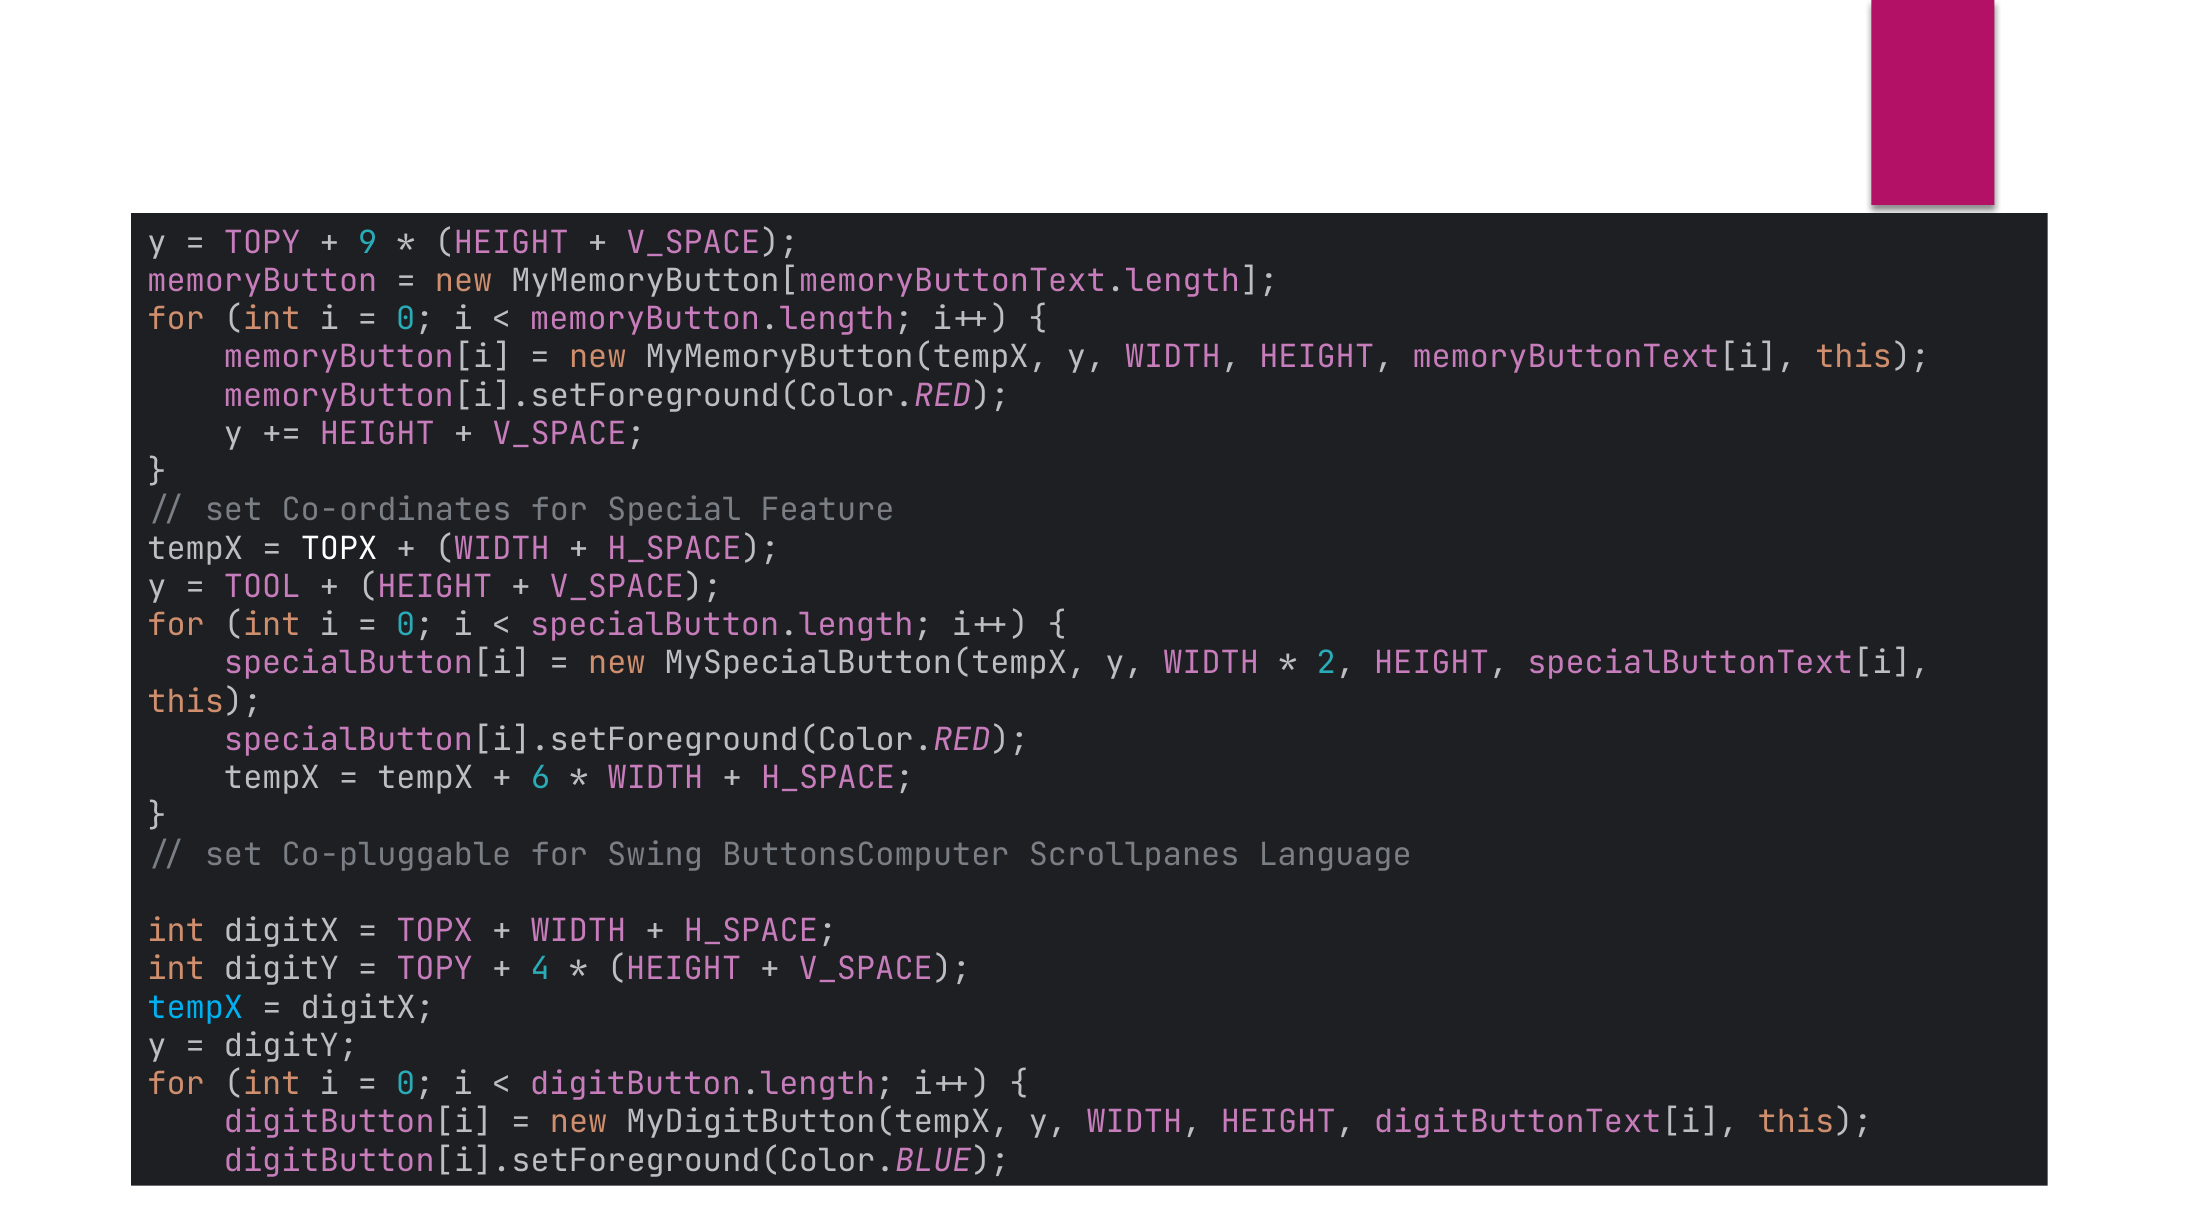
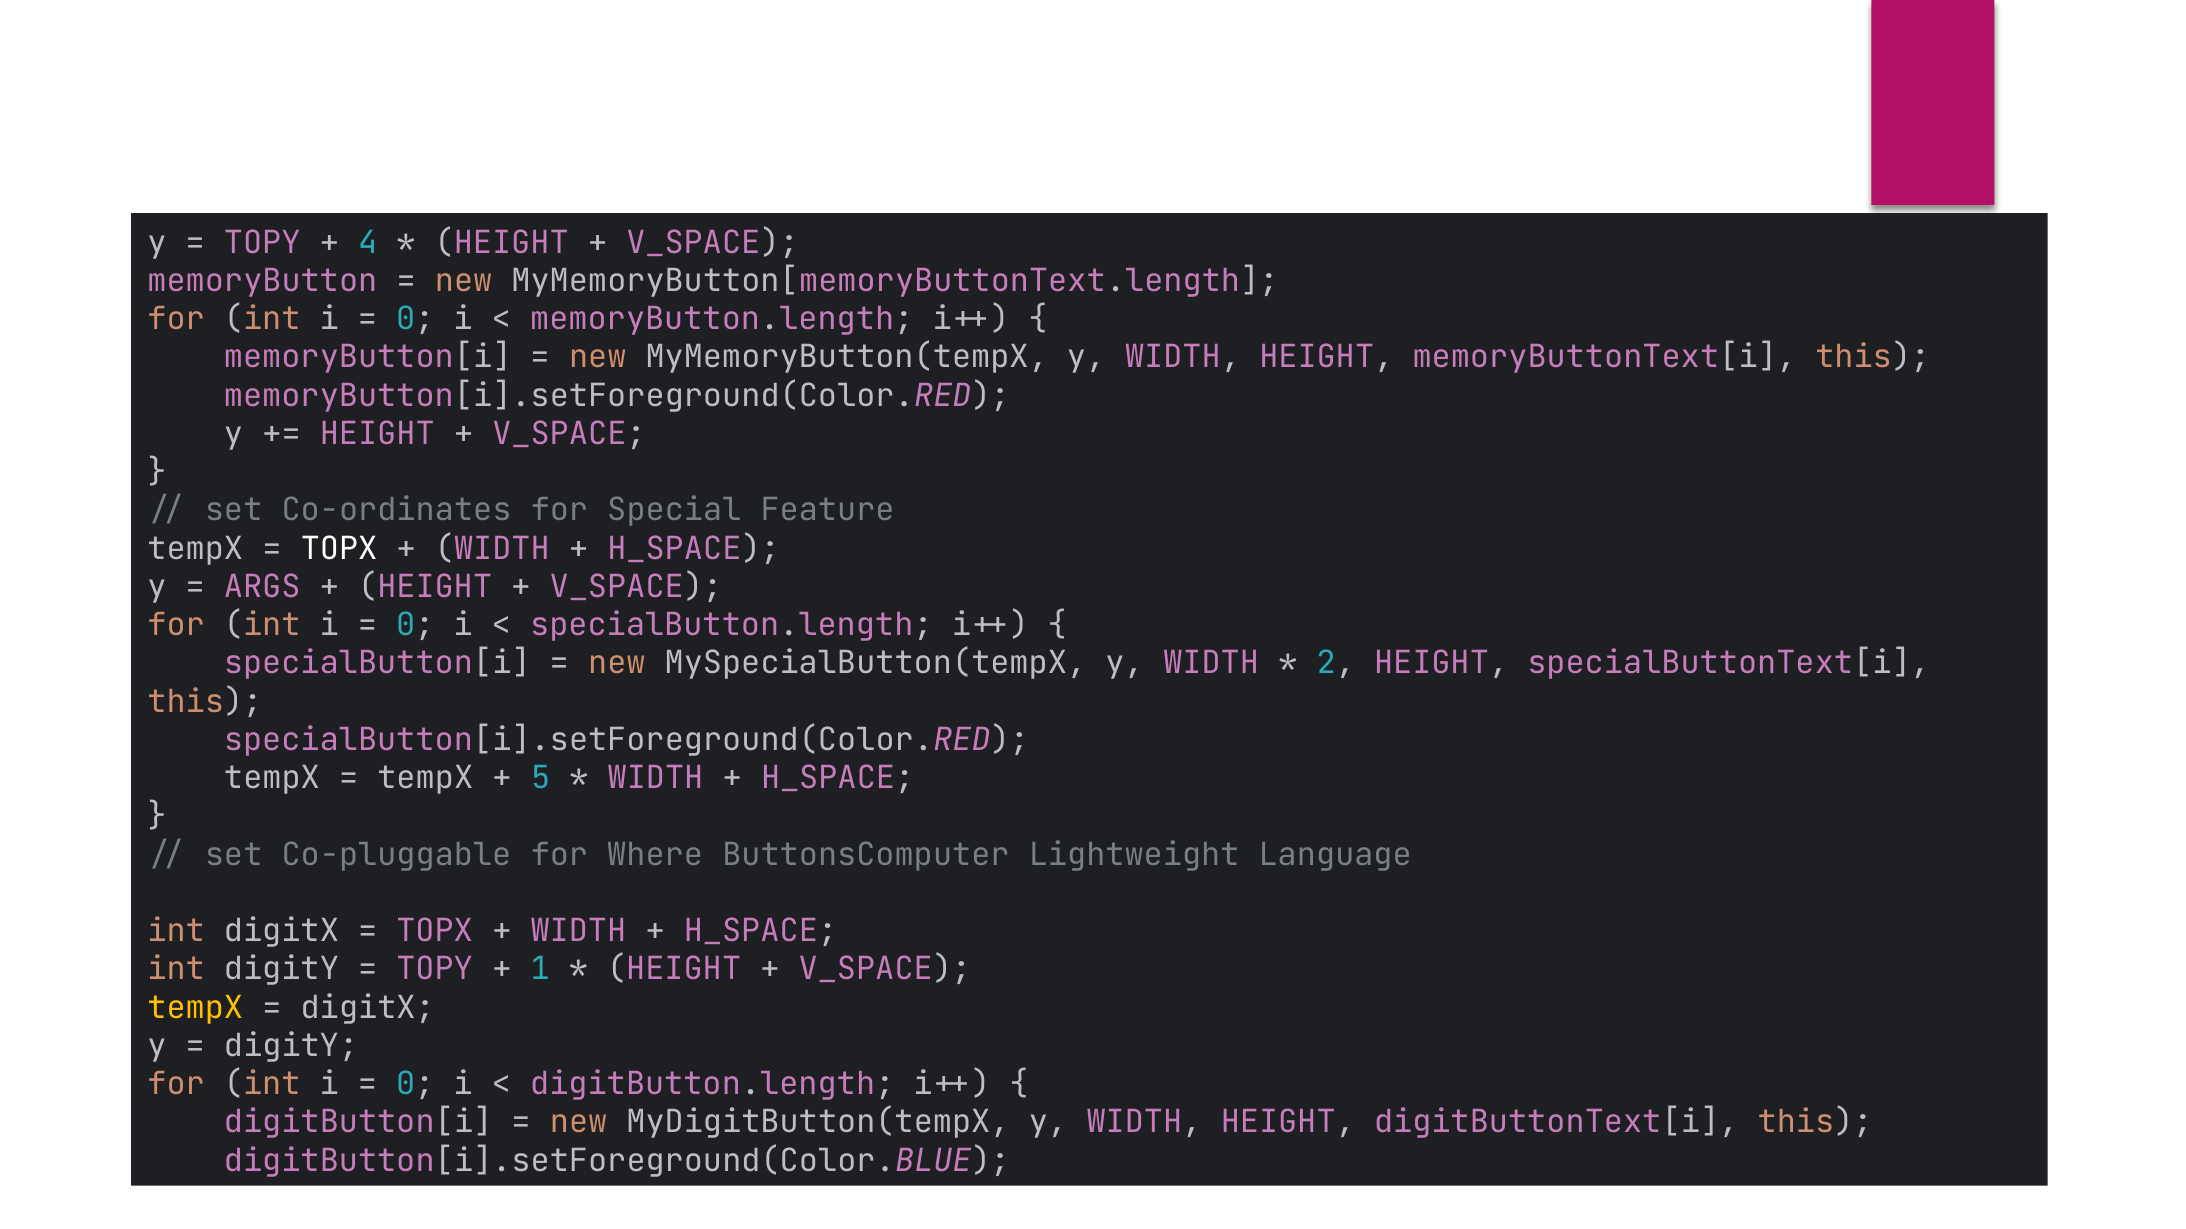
9: 9 -> 4 (368, 243)
TOOL: TOOL -> ARGS (262, 587)
6: 6 -> 5 (541, 778)
Swing: Swing -> Where (655, 855)
Scrollpanes: Scrollpanes -> Lightweight (1134, 855)
4: 4 -> 1 (540, 970)
tempX colour: light blue -> yellow (195, 1008)
